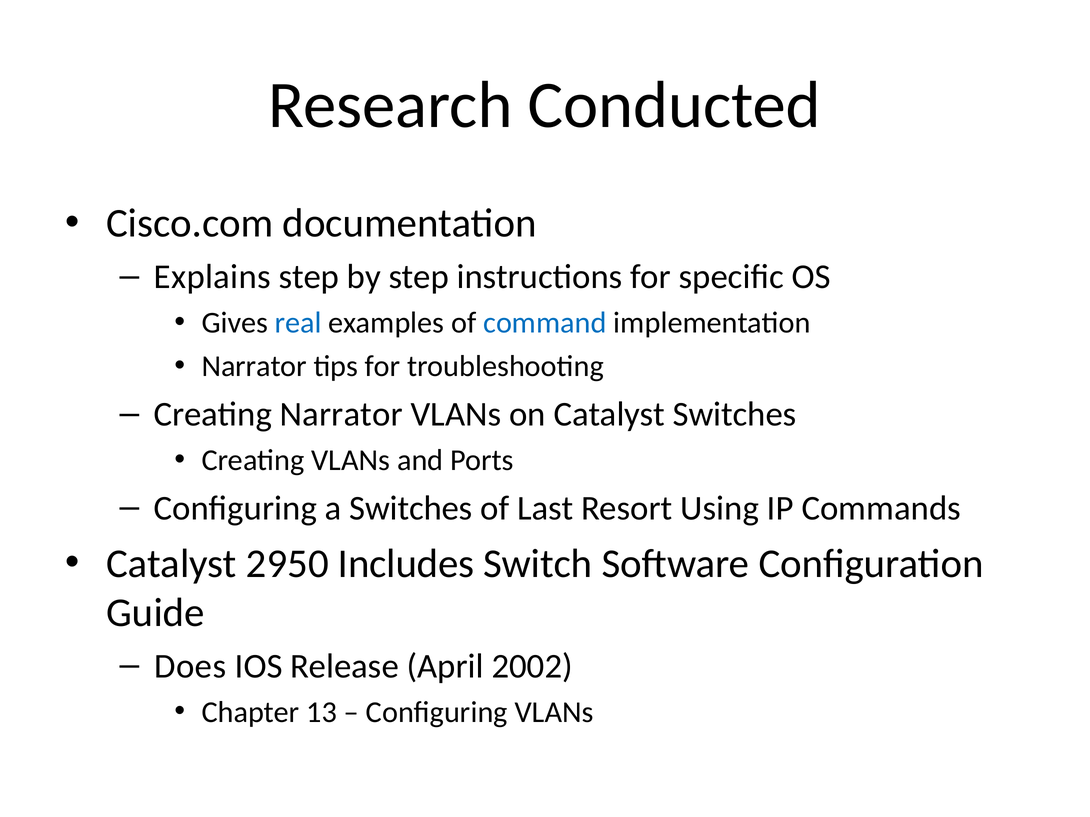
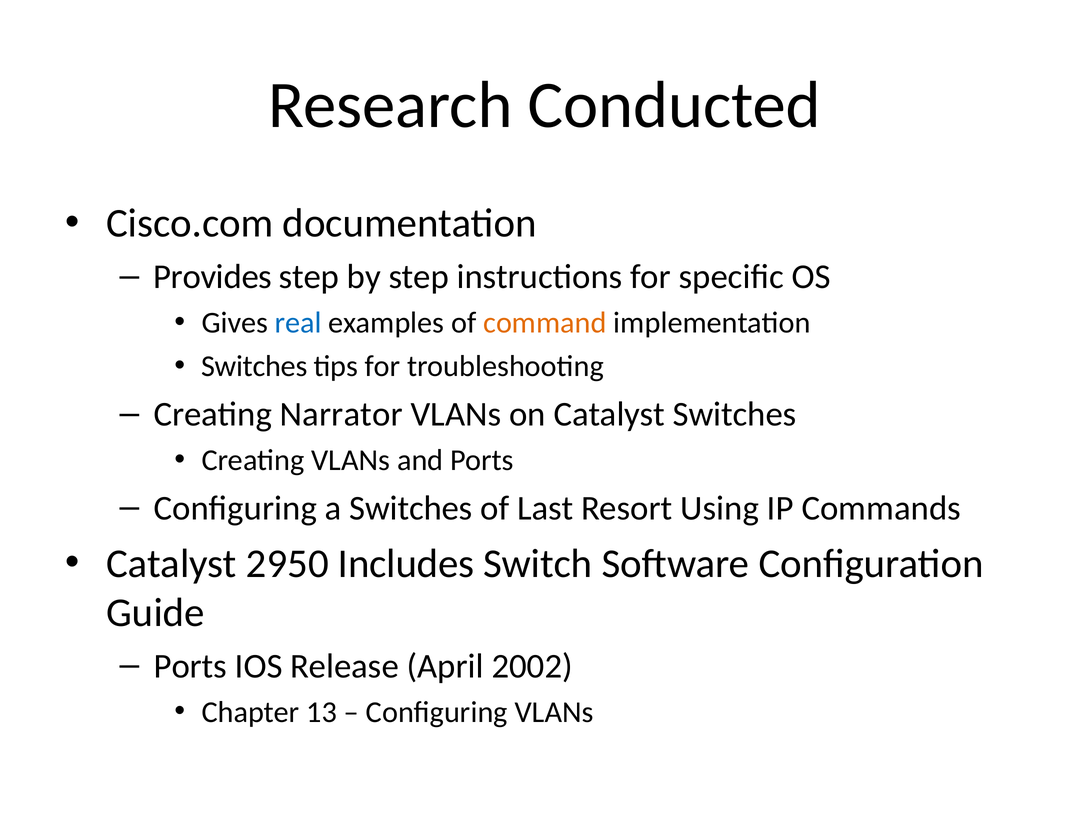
Explains: Explains -> Provides (213, 277)
command colour: blue -> orange (545, 323)
Narrator: Narrator -> Switches (254, 367)
Does: Does -> Ports (191, 667)
